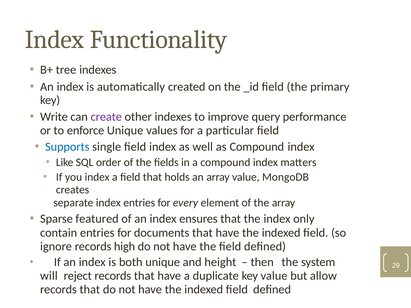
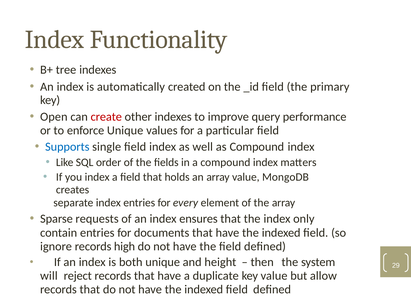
Write: Write -> Open (54, 117)
create colour: purple -> red (106, 117)
featured: featured -> requests (97, 219)
